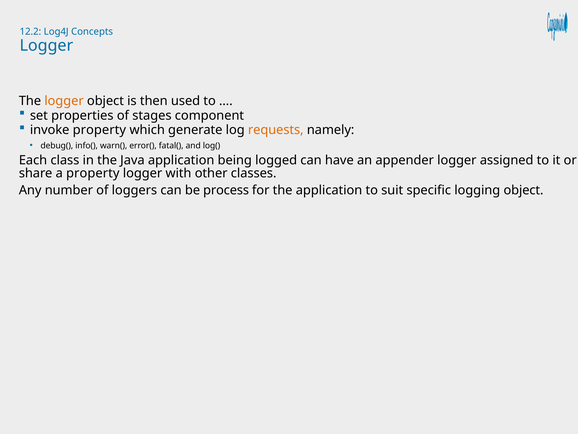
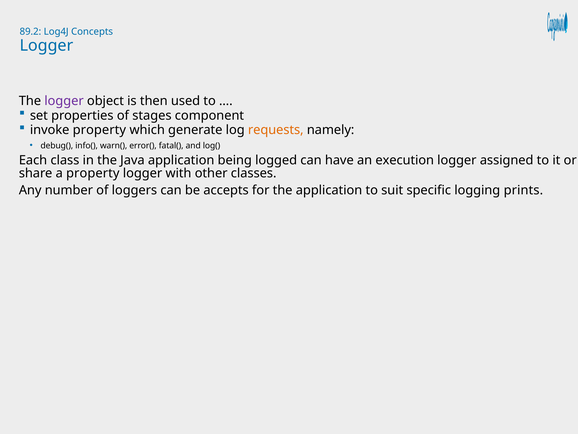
12.2: 12.2 -> 89.2 (30, 32)
logger colour: orange -> purple (64, 101)
appender: appender -> execution (405, 160)
process: process -> accepts (226, 190)
logging object: object -> prints (523, 190)
